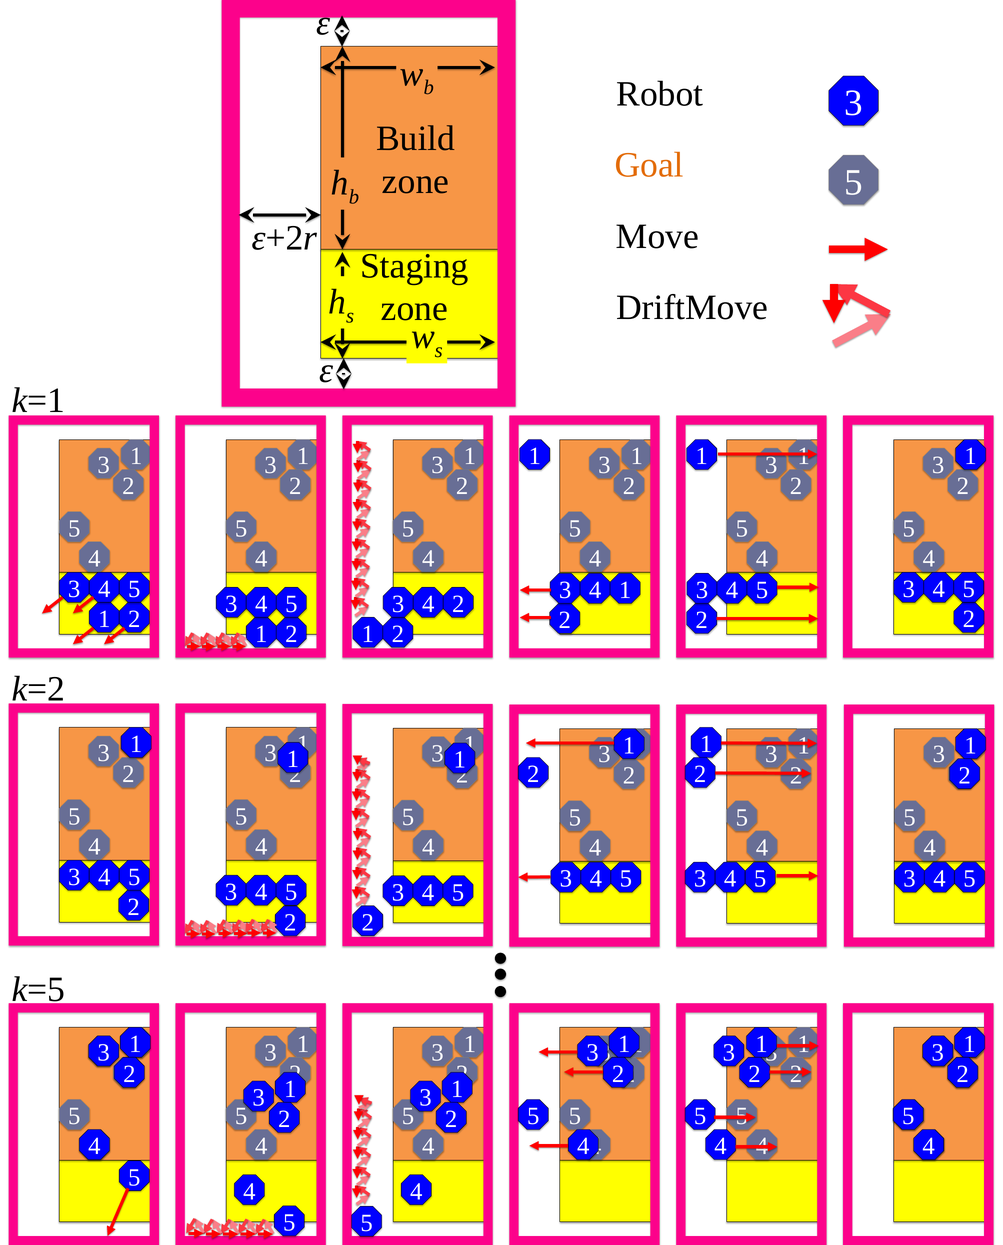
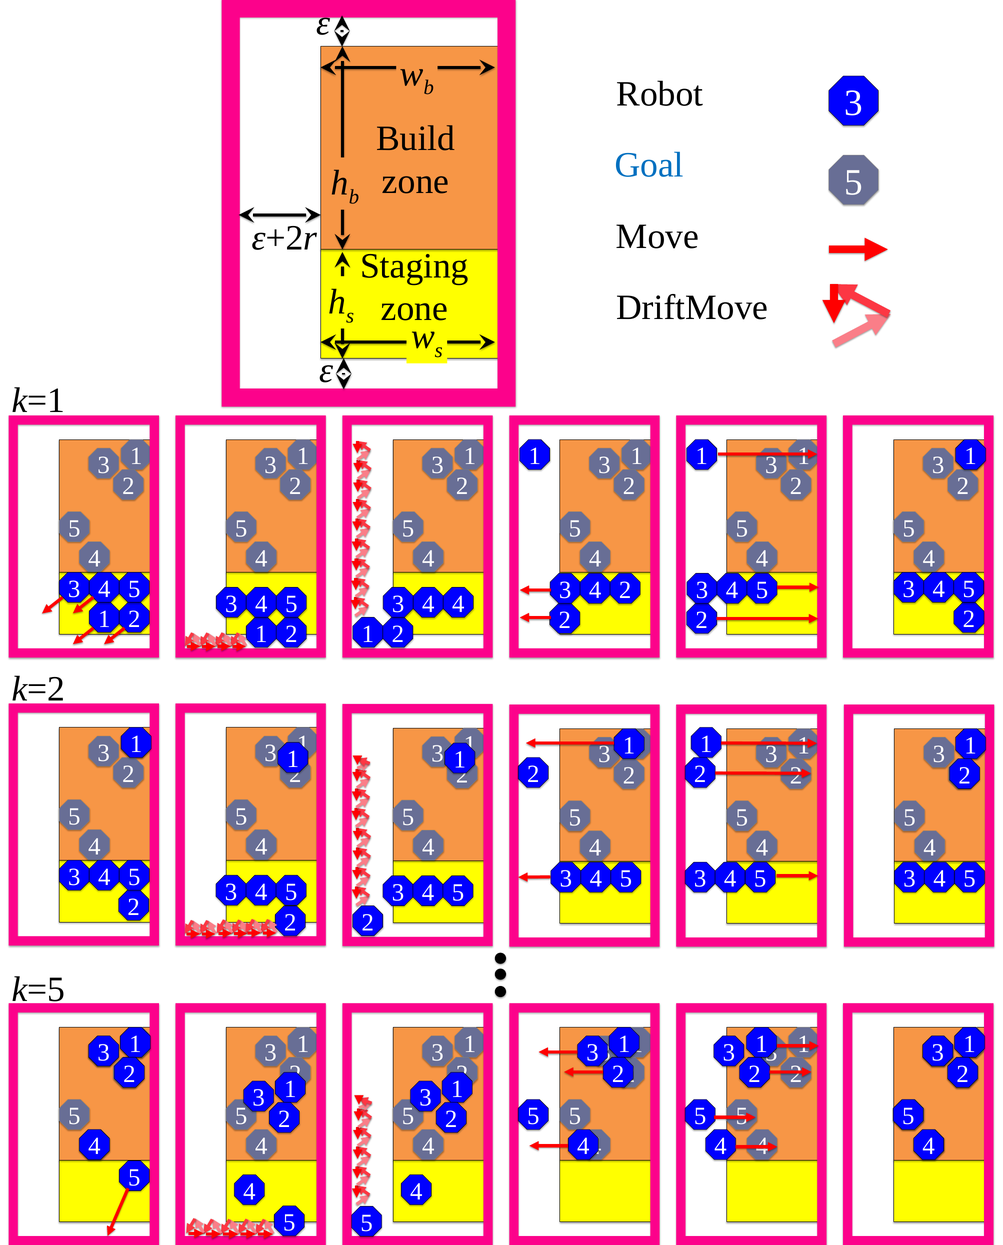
Goal colour: orange -> blue (649, 165)
4 1: 1 -> 2 (625, 590)
4 2: 2 -> 4 (458, 604)
